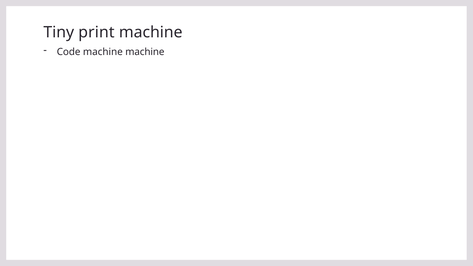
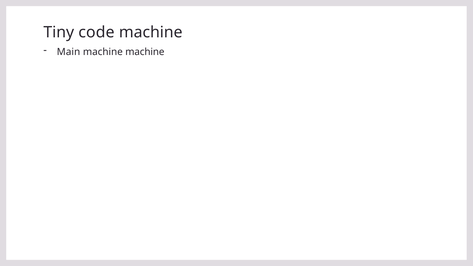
print: print -> code (96, 32)
Code: Code -> Main (69, 52)
